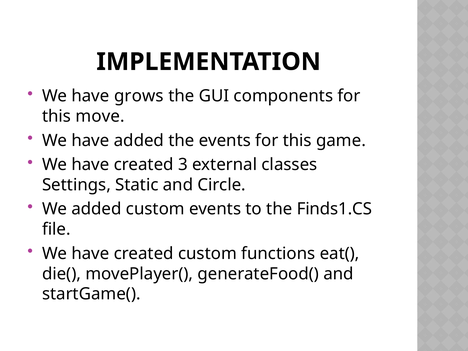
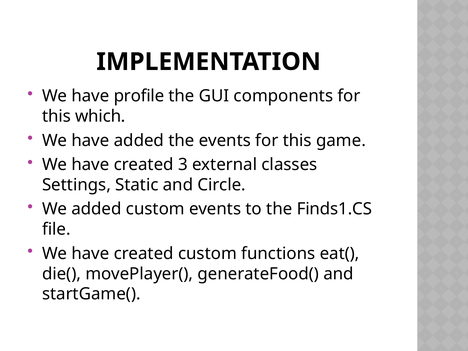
grows: grows -> profile (139, 96)
move: move -> which (100, 116)
